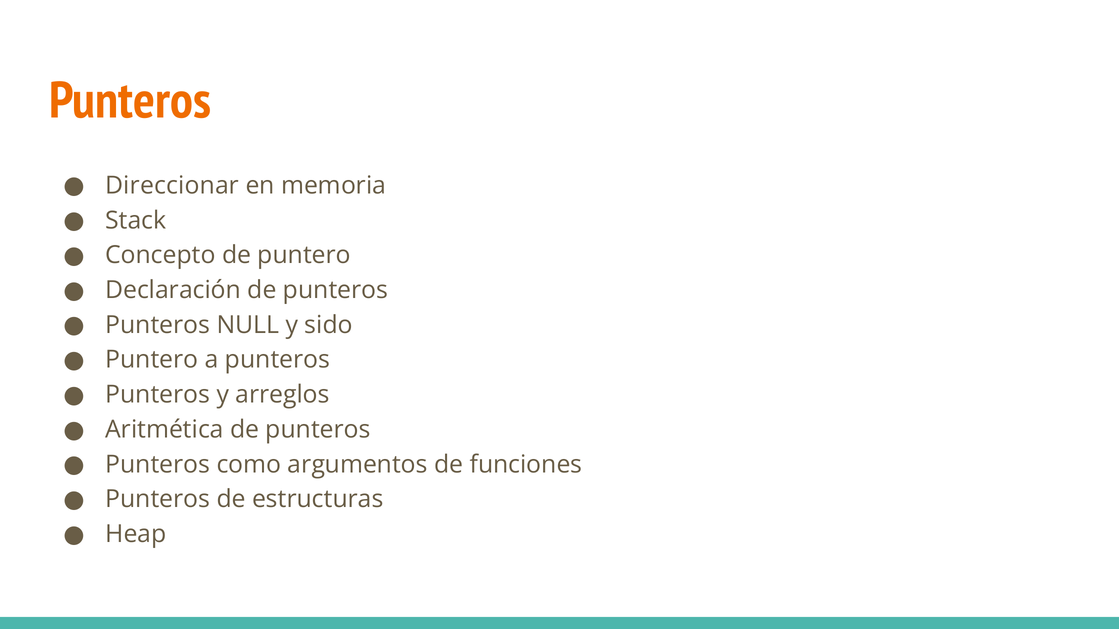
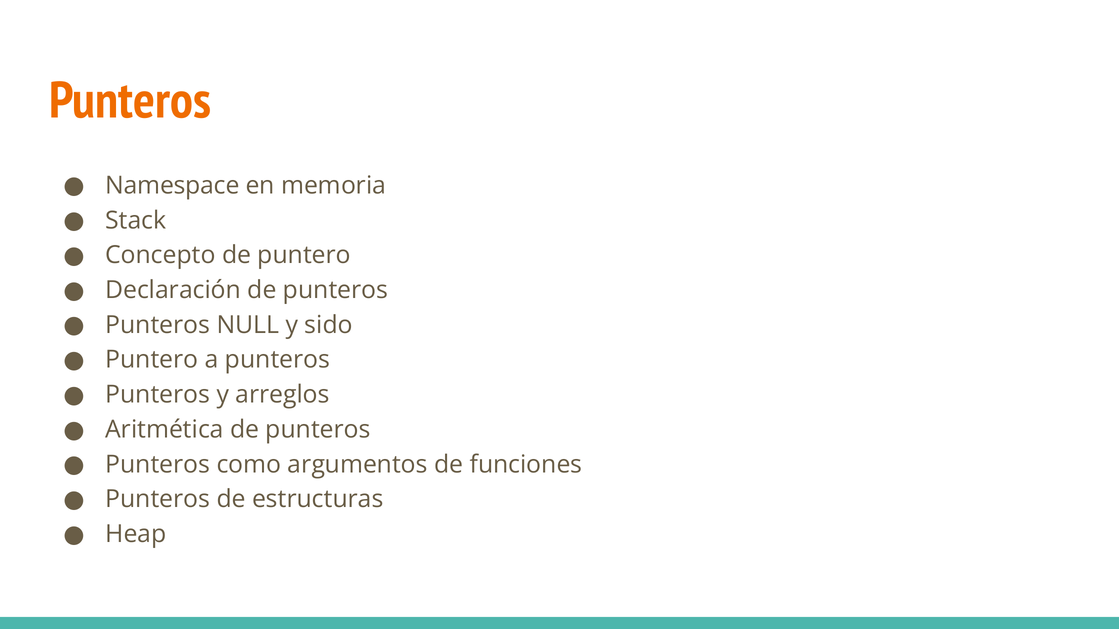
Direccionar: Direccionar -> Namespace (172, 186)
